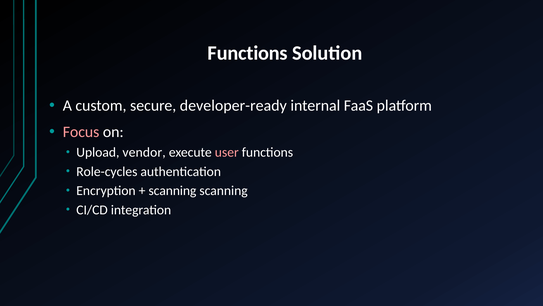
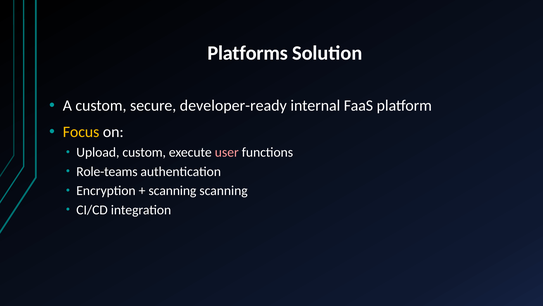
Functions: Functions -> Platforms (248, 53)
Focus colour: pink -> yellow (81, 132)
Upload vendor: vendor -> custom (144, 152)
Role-cycles: Role-cycles -> Role-teams (107, 171)
